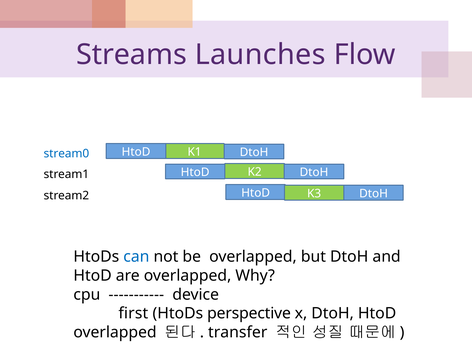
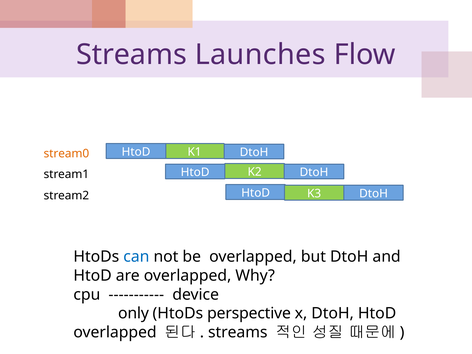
stream0 colour: blue -> orange (66, 154)
first: first -> only (133, 313)
transfer: transfer -> streams (238, 332)
